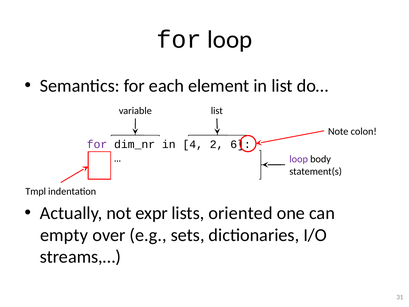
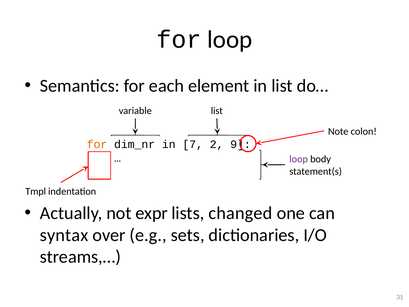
for colour: purple -> orange (97, 144)
4: 4 -> 7 (193, 144)
6: 6 -> 9 (241, 144)
oriented: oriented -> changed (241, 213)
empty: empty -> syntax (64, 235)
